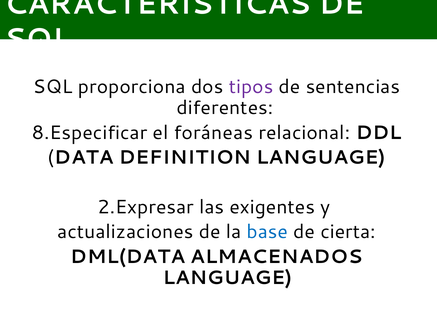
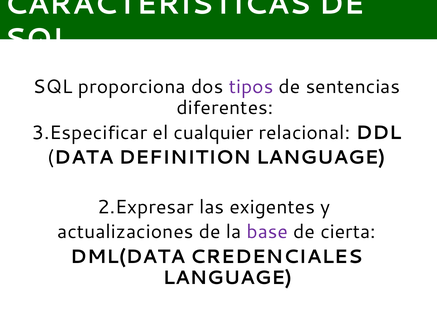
8.Especificar: 8.Especificar -> 3.Especificar (90, 133)
foráneas: foráneas -> cualquier (214, 133)
base colour: blue -> purple (267, 232)
ALMACENADOS: ALMACENADOS -> CREDENCIALES (276, 257)
